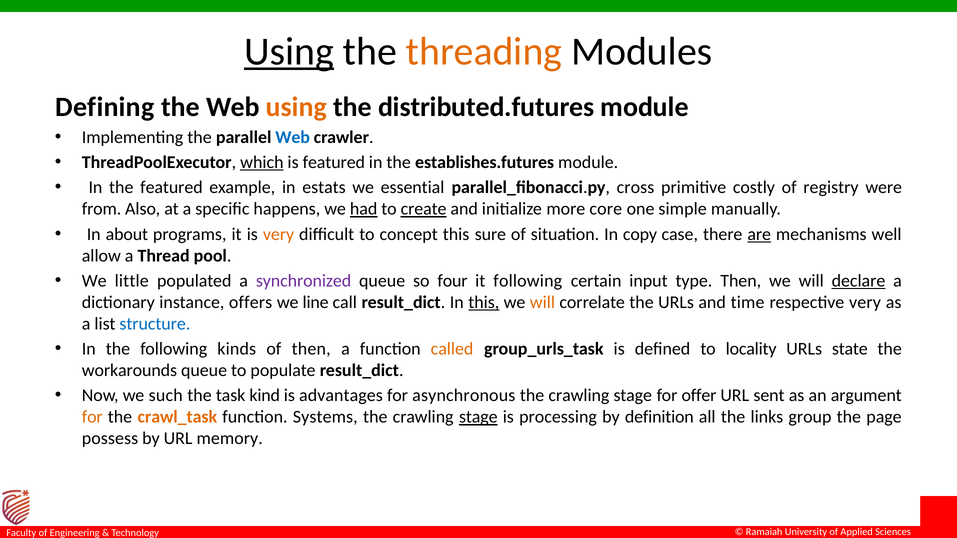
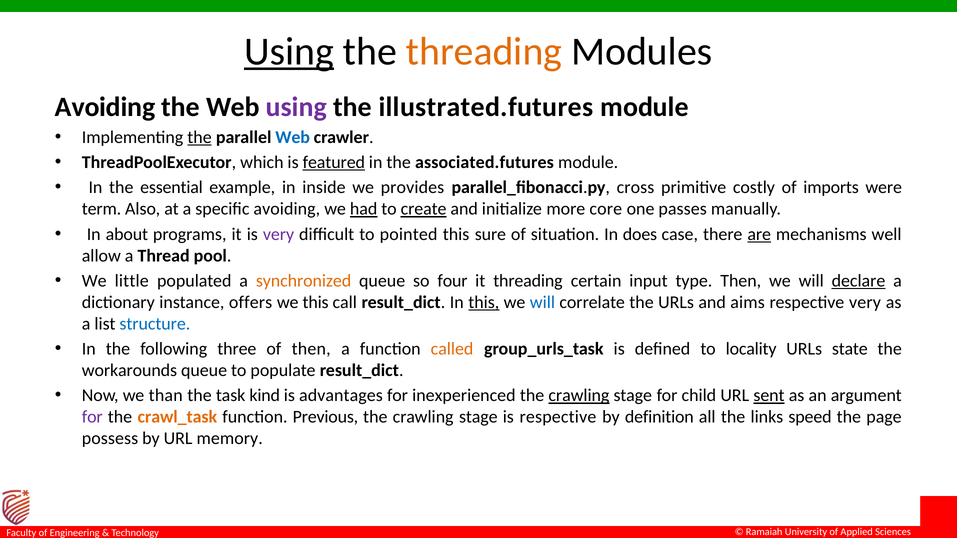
Defining: Defining -> Avoiding (105, 107)
using colour: orange -> purple (296, 107)
distributed.futures: distributed.futures -> illustrated.futures (486, 107)
the underline: none -> present (200, 137)
which underline: present -> none (262, 162)
featured underline: none -> present (334, 162)
establishes.futures: establishes.futures -> associated.futures (484, 162)
the featured: featured -> essential (172, 188)
estats: estats -> inside (324, 188)
essential: essential -> provides (412, 188)
registry: registry -> imports (831, 188)
from: from -> term (102, 209)
specific happens: happens -> avoiding (287, 209)
simple: simple -> passes (683, 209)
very colour: orange -> purple (279, 234)
concept: concept -> pointed (409, 234)
copy: copy -> does (640, 234)
synchronized colour: purple -> orange (304, 281)
it following: following -> threading (528, 281)
we line: line -> this (316, 302)
will colour: orange -> blue (542, 302)
time: time -> aims (748, 302)
kinds: kinds -> three (237, 349)
such: such -> than (166, 396)
asynchronous: asynchronous -> inexperienced (464, 396)
crawling underline: none -> present (579, 396)
offer: offer -> child (699, 396)
sent underline: none -> present (769, 396)
for colour: orange -> purple (92, 417)
Systems: Systems -> Previous (325, 417)
stage underline: present -> none (478, 417)
is processing: processing -> respective (558, 417)
group: group -> speed (810, 417)
